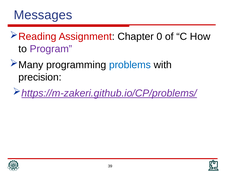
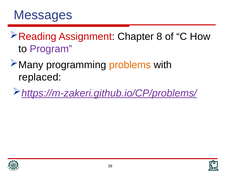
0: 0 -> 8 (159, 37)
problems colour: blue -> orange (130, 65)
precision: precision -> replaced (40, 77)
